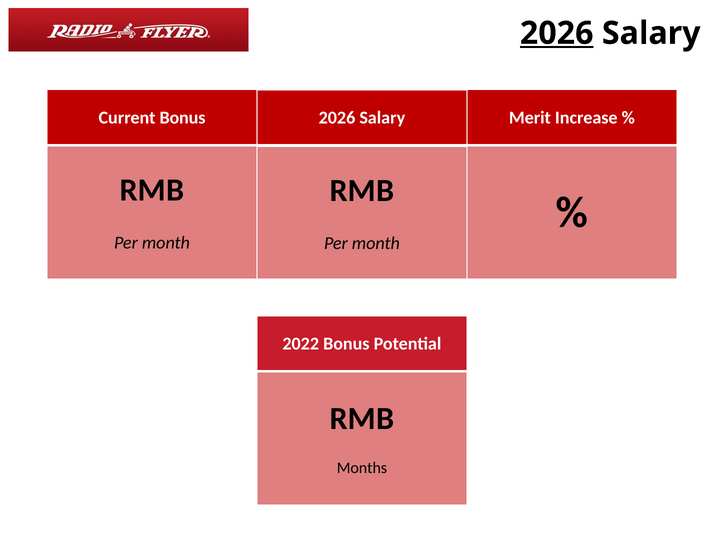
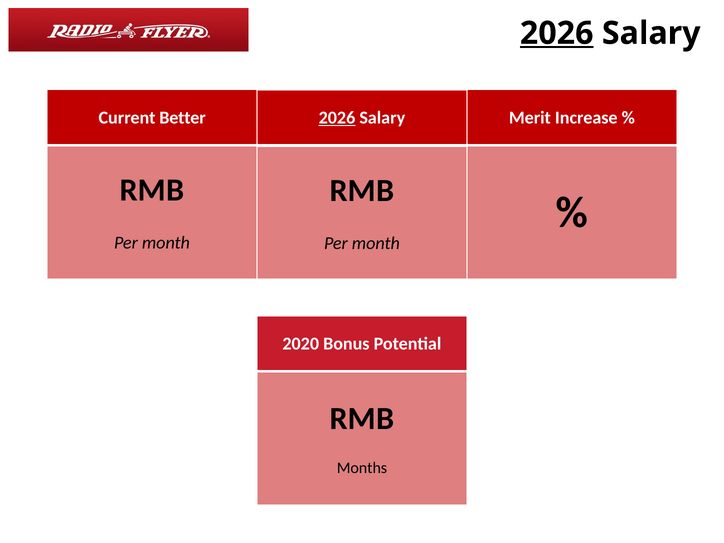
Current Bonus: Bonus -> Better (183, 118)
2026 underline: none -> present (337, 118)
2022: 2022 -> 2020 (301, 344)
